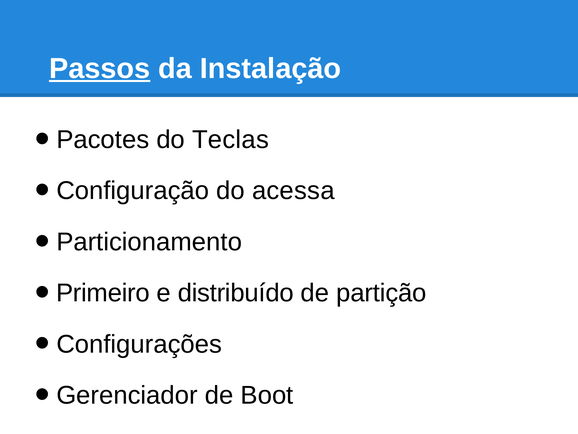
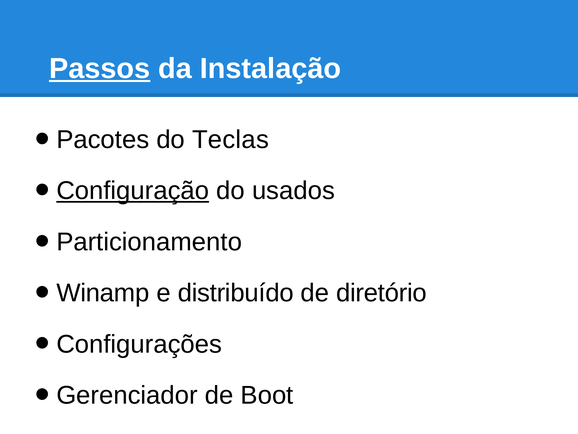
Configuração underline: none -> present (133, 191)
acessa: acessa -> usados (293, 191)
Primeiro: Primeiro -> Winamp (103, 293)
partição: partição -> diretório (381, 293)
